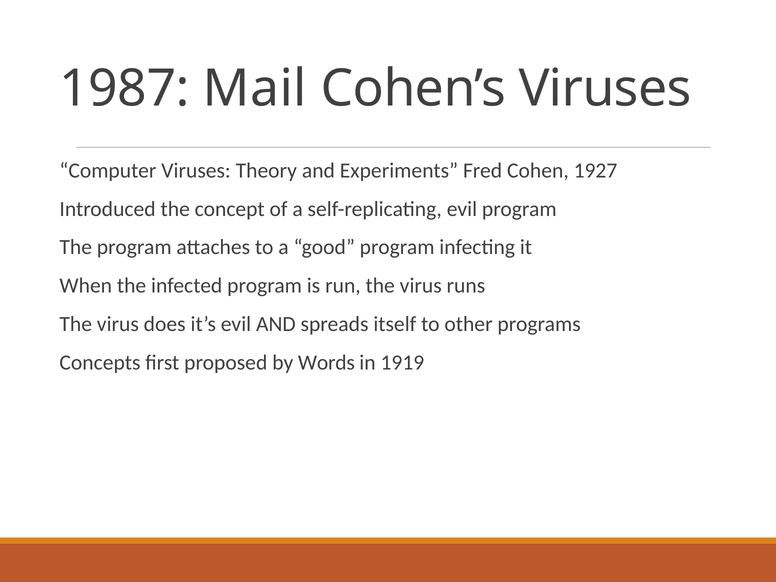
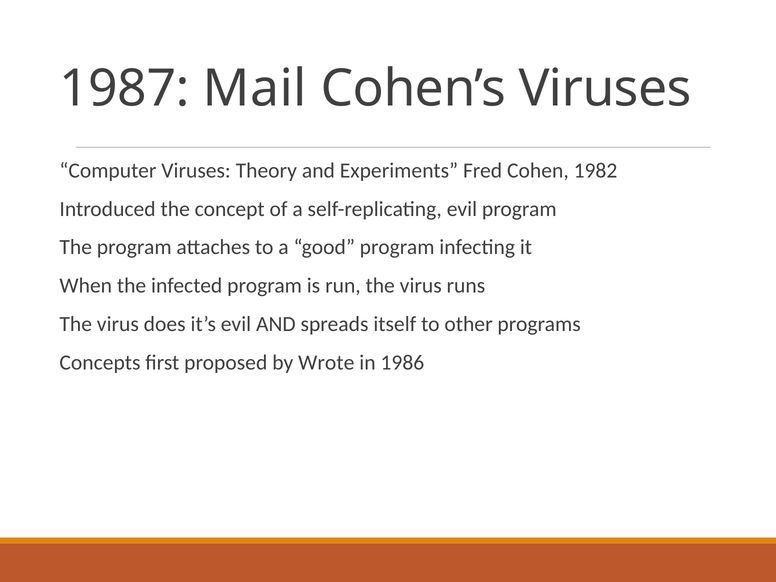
1927: 1927 -> 1982 (595, 171)
Words: Words -> Wrote (326, 362)
1919: 1919 -> 1986 (402, 362)
